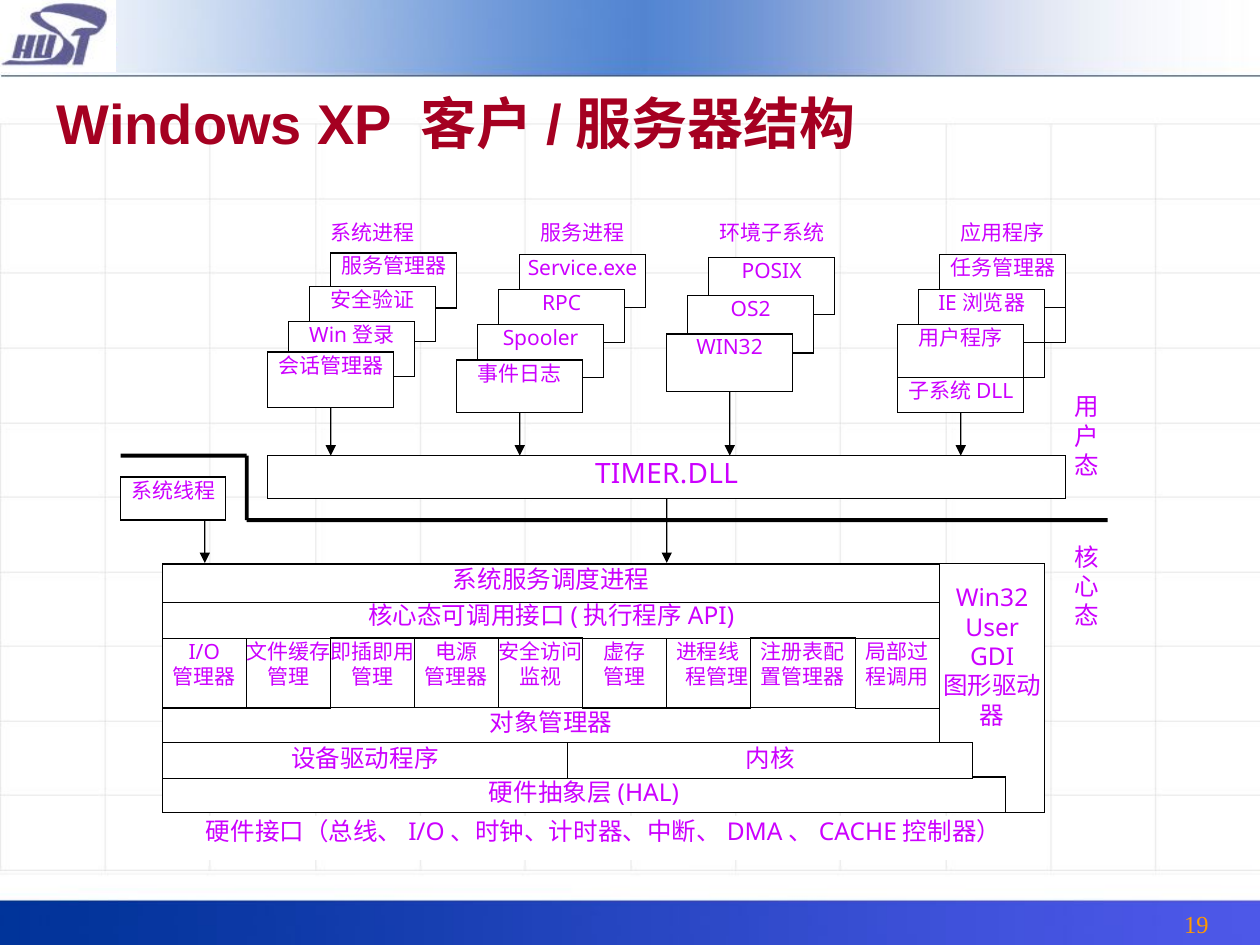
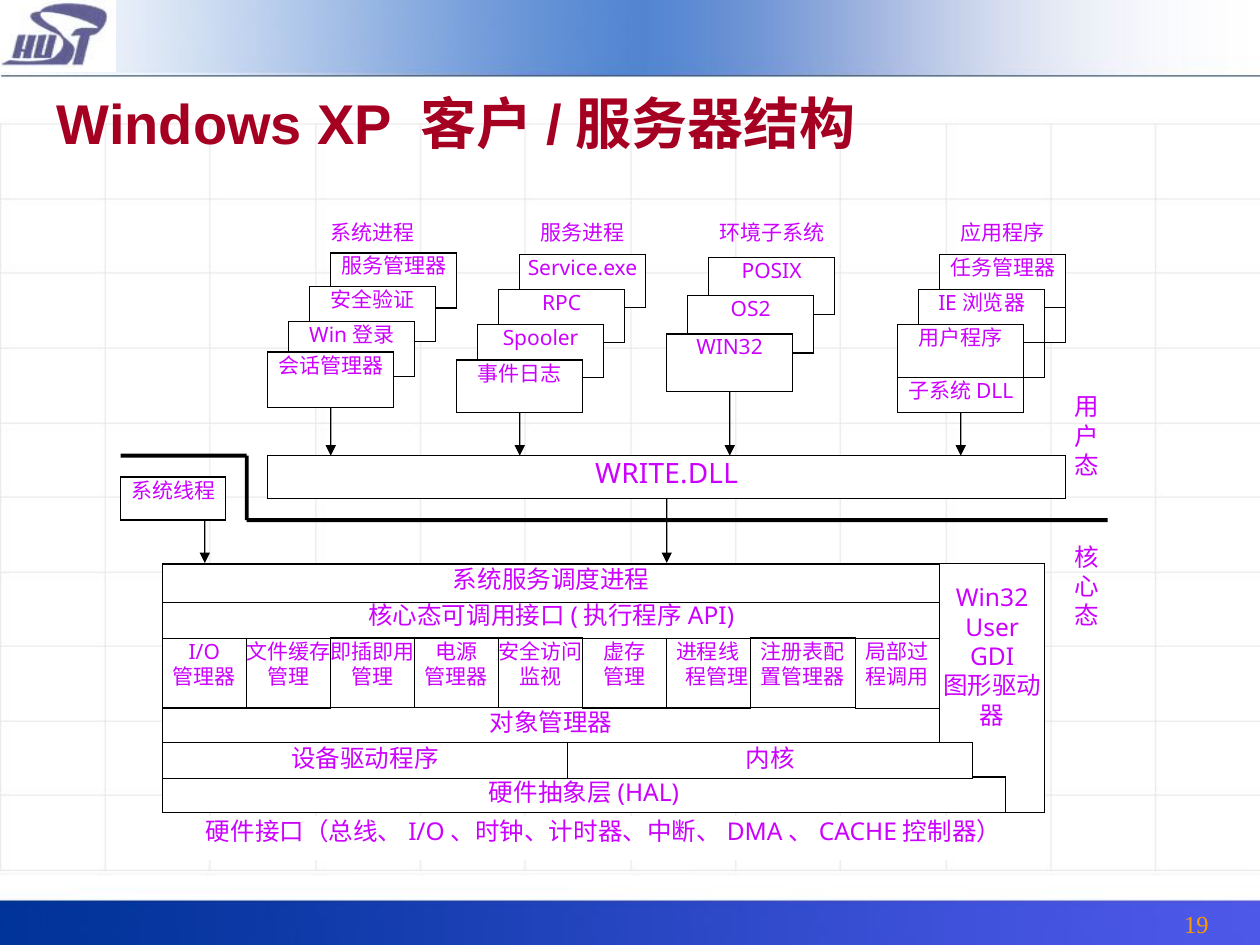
TIMER.DLL: TIMER.DLL -> WRITE.DLL (667, 474)
